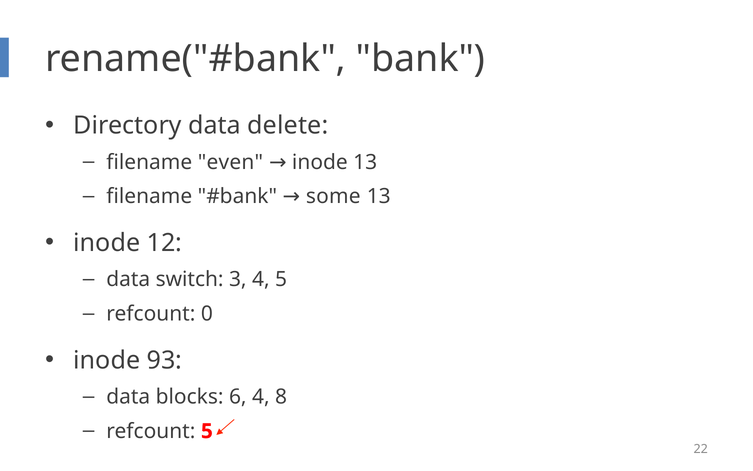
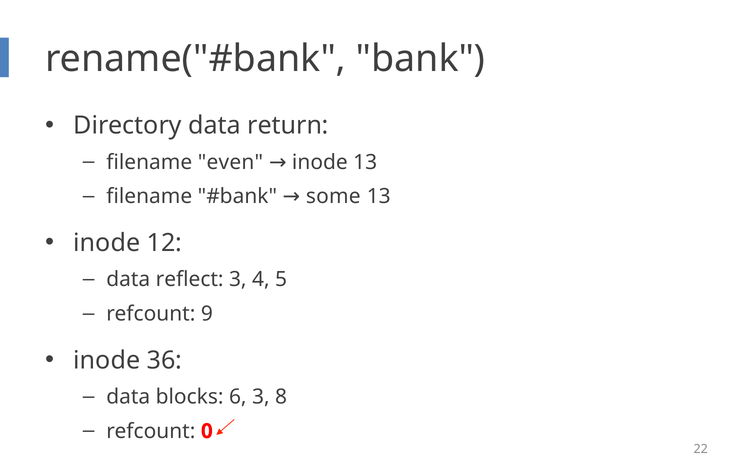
delete: delete -> return (288, 126)
switch: switch -> reflect (190, 279)
0: 0 -> 9 (207, 314)
93: 93 -> 36 (164, 360)
6 4: 4 -> 3 (261, 397)
refcount 5: 5 -> 0 (207, 431)
